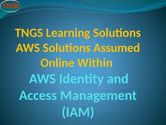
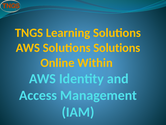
Solutions Assumed: Assumed -> Solutions (117, 48)
